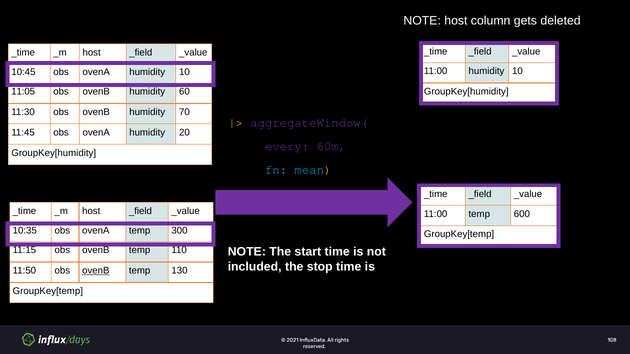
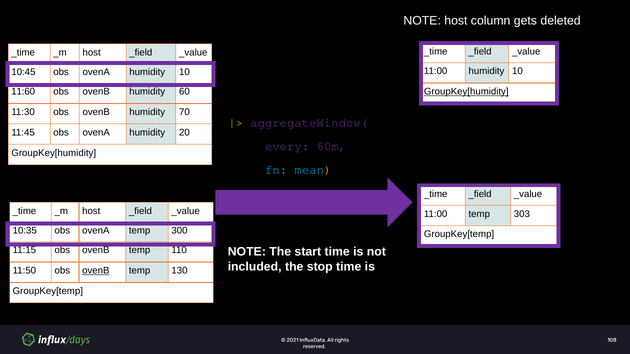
GroupKey[humidity underline: none -> present (466, 92)
11:05: 11:05 -> 11:60 (23, 92)
600: 600 -> 303 (522, 214)
